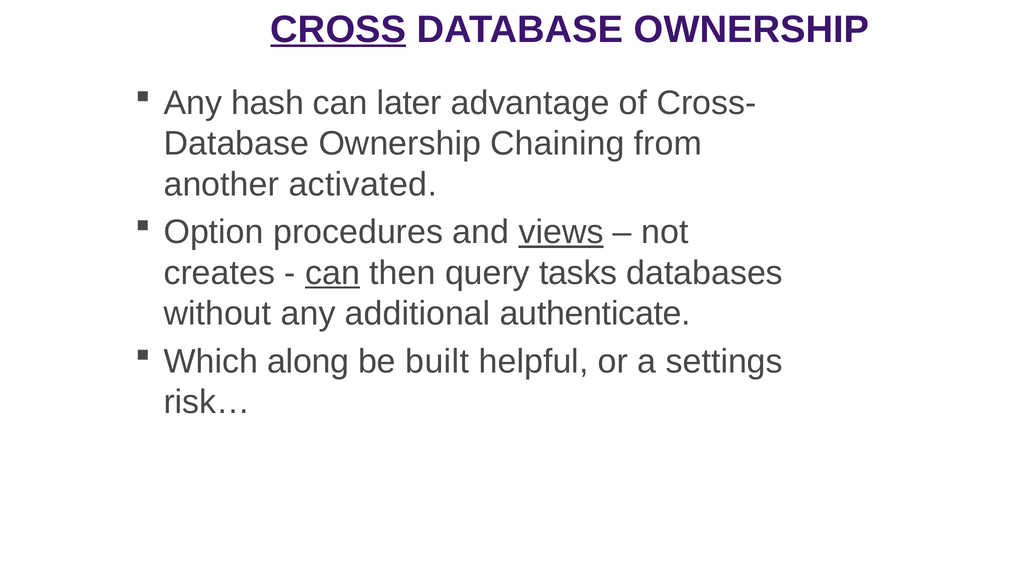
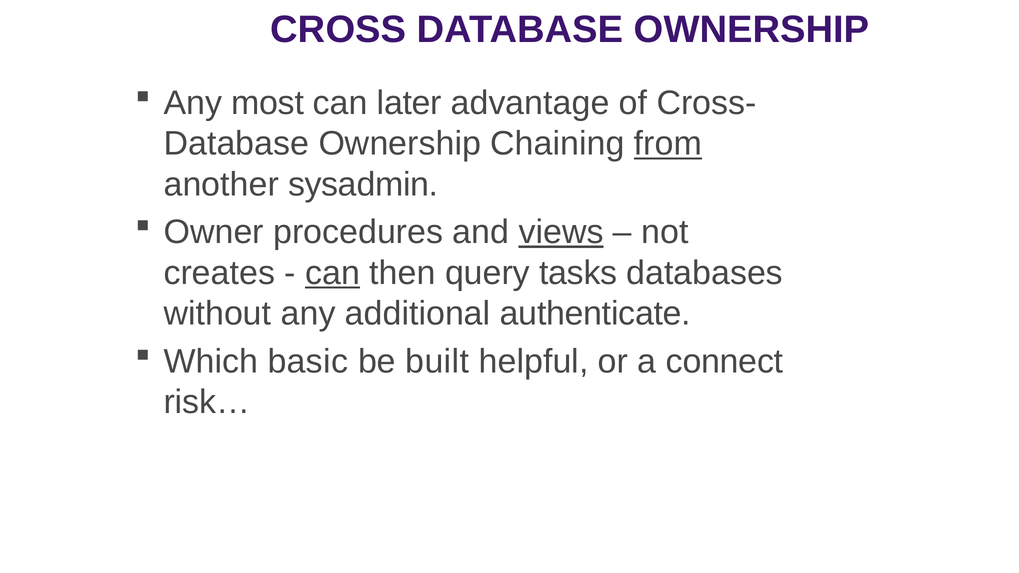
CROSS underline: present -> none (338, 29)
hash: hash -> most (268, 103)
from underline: none -> present (668, 144)
activated: activated -> sysadmin (363, 185)
Option: Option -> Owner (214, 232)
along: along -> basic (308, 361)
settings: settings -> connect (724, 361)
